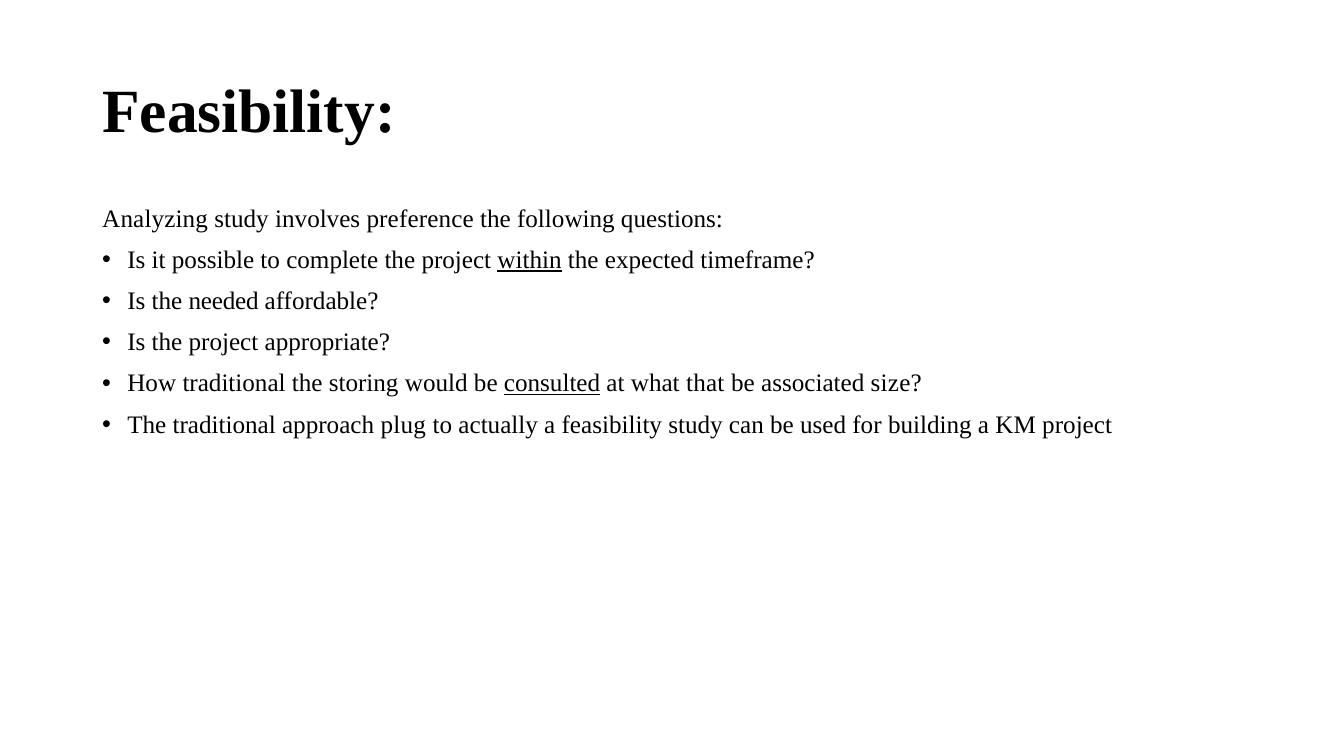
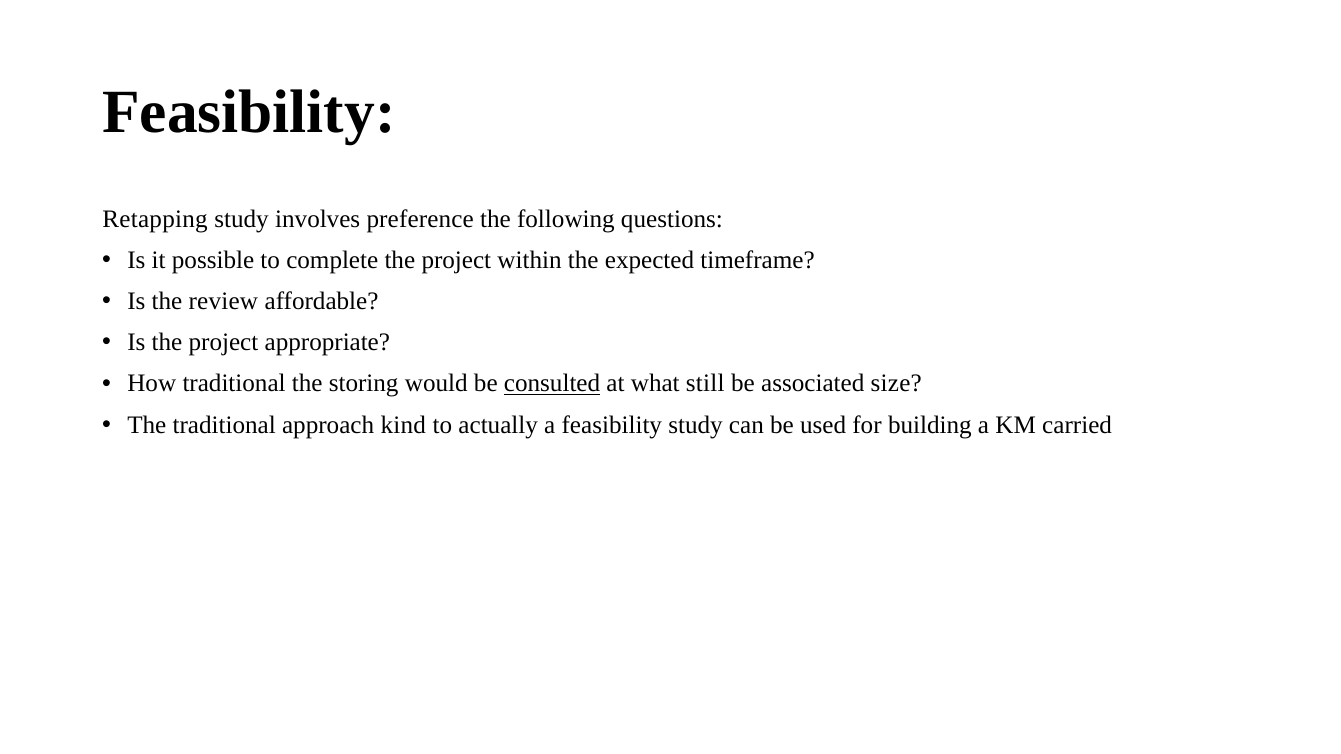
Analyzing: Analyzing -> Retapping (155, 219)
within underline: present -> none (530, 260)
needed: needed -> review (223, 302)
that: that -> still (705, 384)
plug: plug -> kind (403, 425)
KM project: project -> carried (1077, 425)
